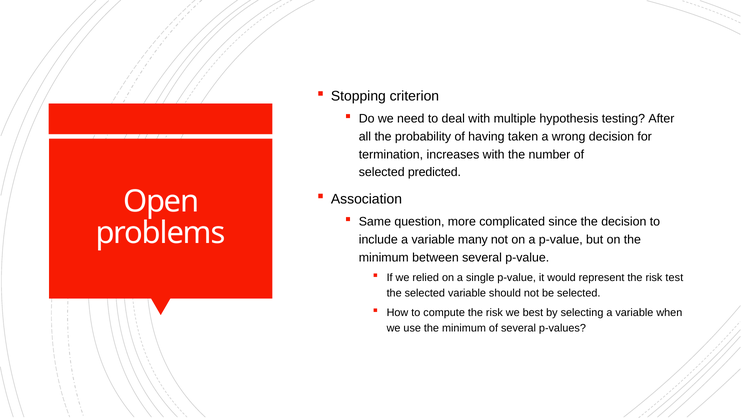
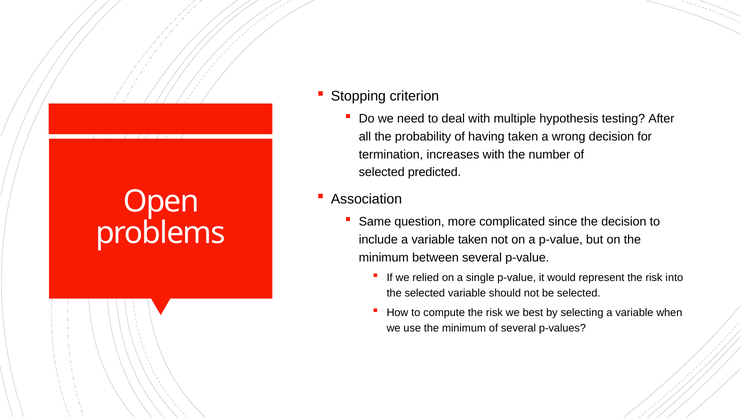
variable many: many -> taken (473, 239)
test: test -> into (674, 277)
